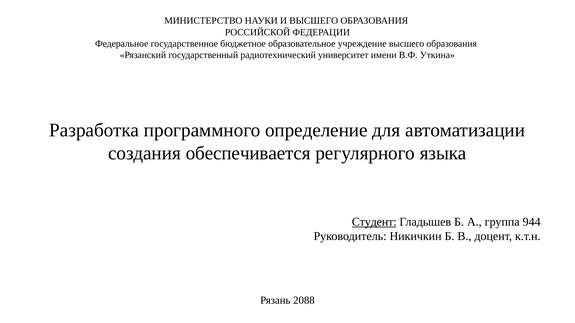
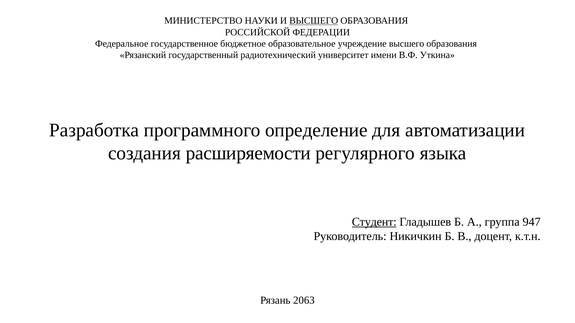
ВЫСШЕГО underline: none -> present (314, 21)
обеспечивается: обеспечивается -> расширяемости (248, 153)
944: 944 -> 947 (532, 222)
2088: 2088 -> 2063 (304, 301)
